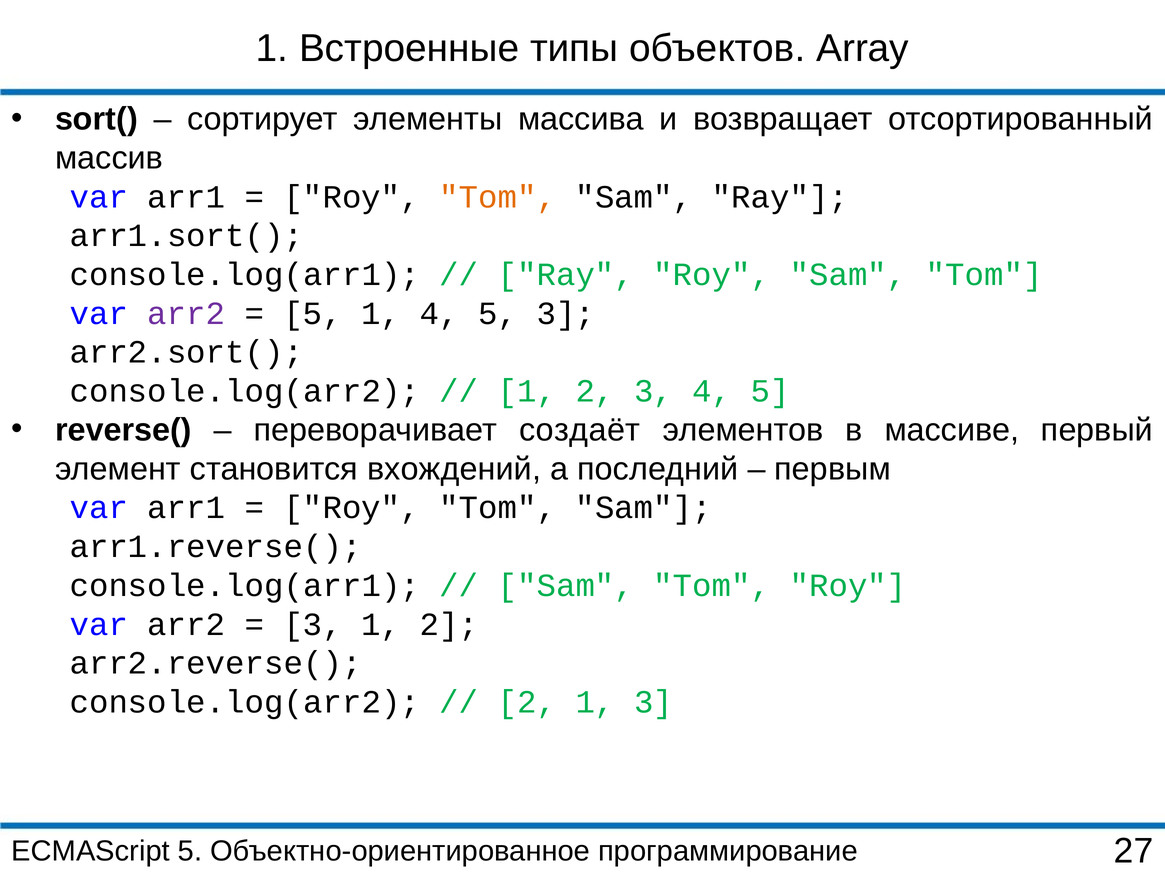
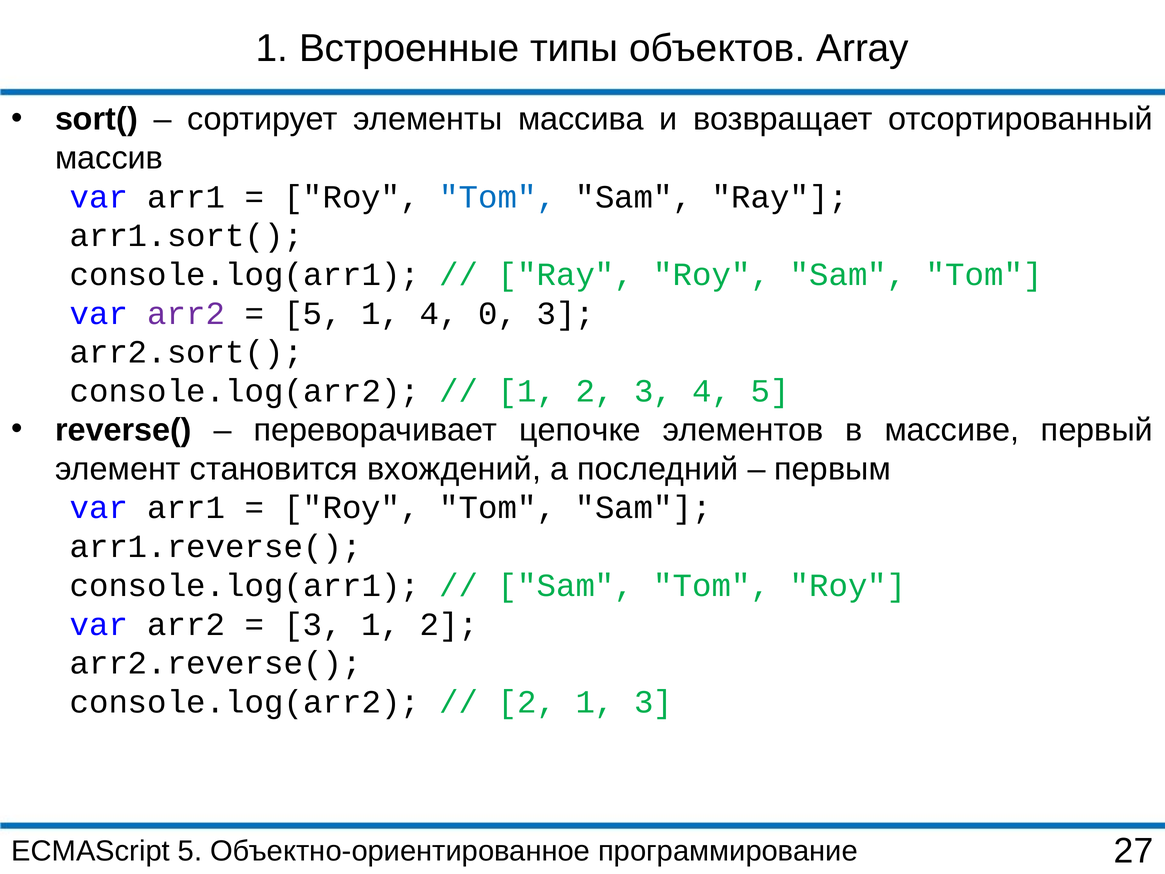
Tom colour: orange -> blue (498, 197)
1 4 5: 5 -> 0 (498, 313)
создаёт: создаёт -> цепочке (580, 430)
